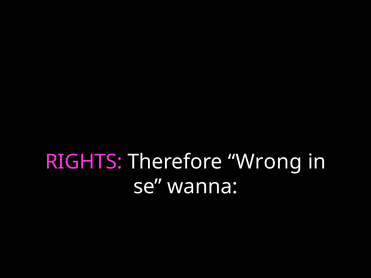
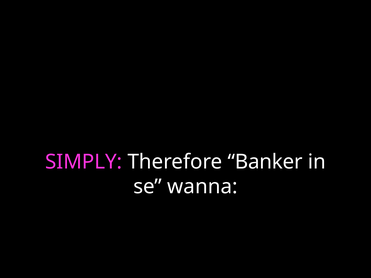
RIGHTS: RIGHTS -> SIMPLY (84, 162)
Wrong: Wrong -> Banker (265, 162)
